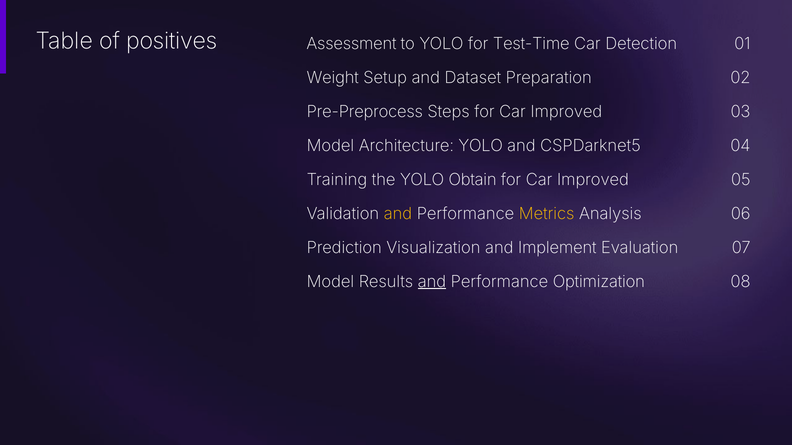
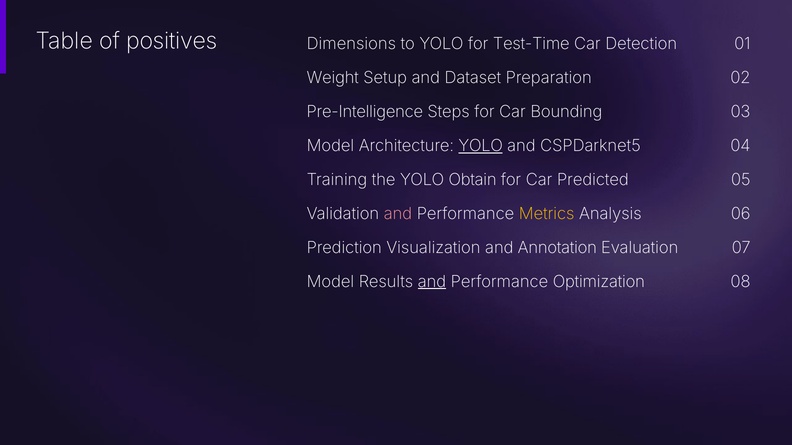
Assessment: Assessment -> Dimensions (351, 44)
Pre-Preprocess: Pre-Preprocess -> Pre-Intelligence (365, 112)
Steps for Car Improved: Improved -> Bounding (566, 112)
YOLO underline: none -> present (481, 146)
Improved: Improved -> Predicted (593, 180)
and colour: yellow -> pink (398, 214)
Implement: Implement -> Annotation (557, 248)
